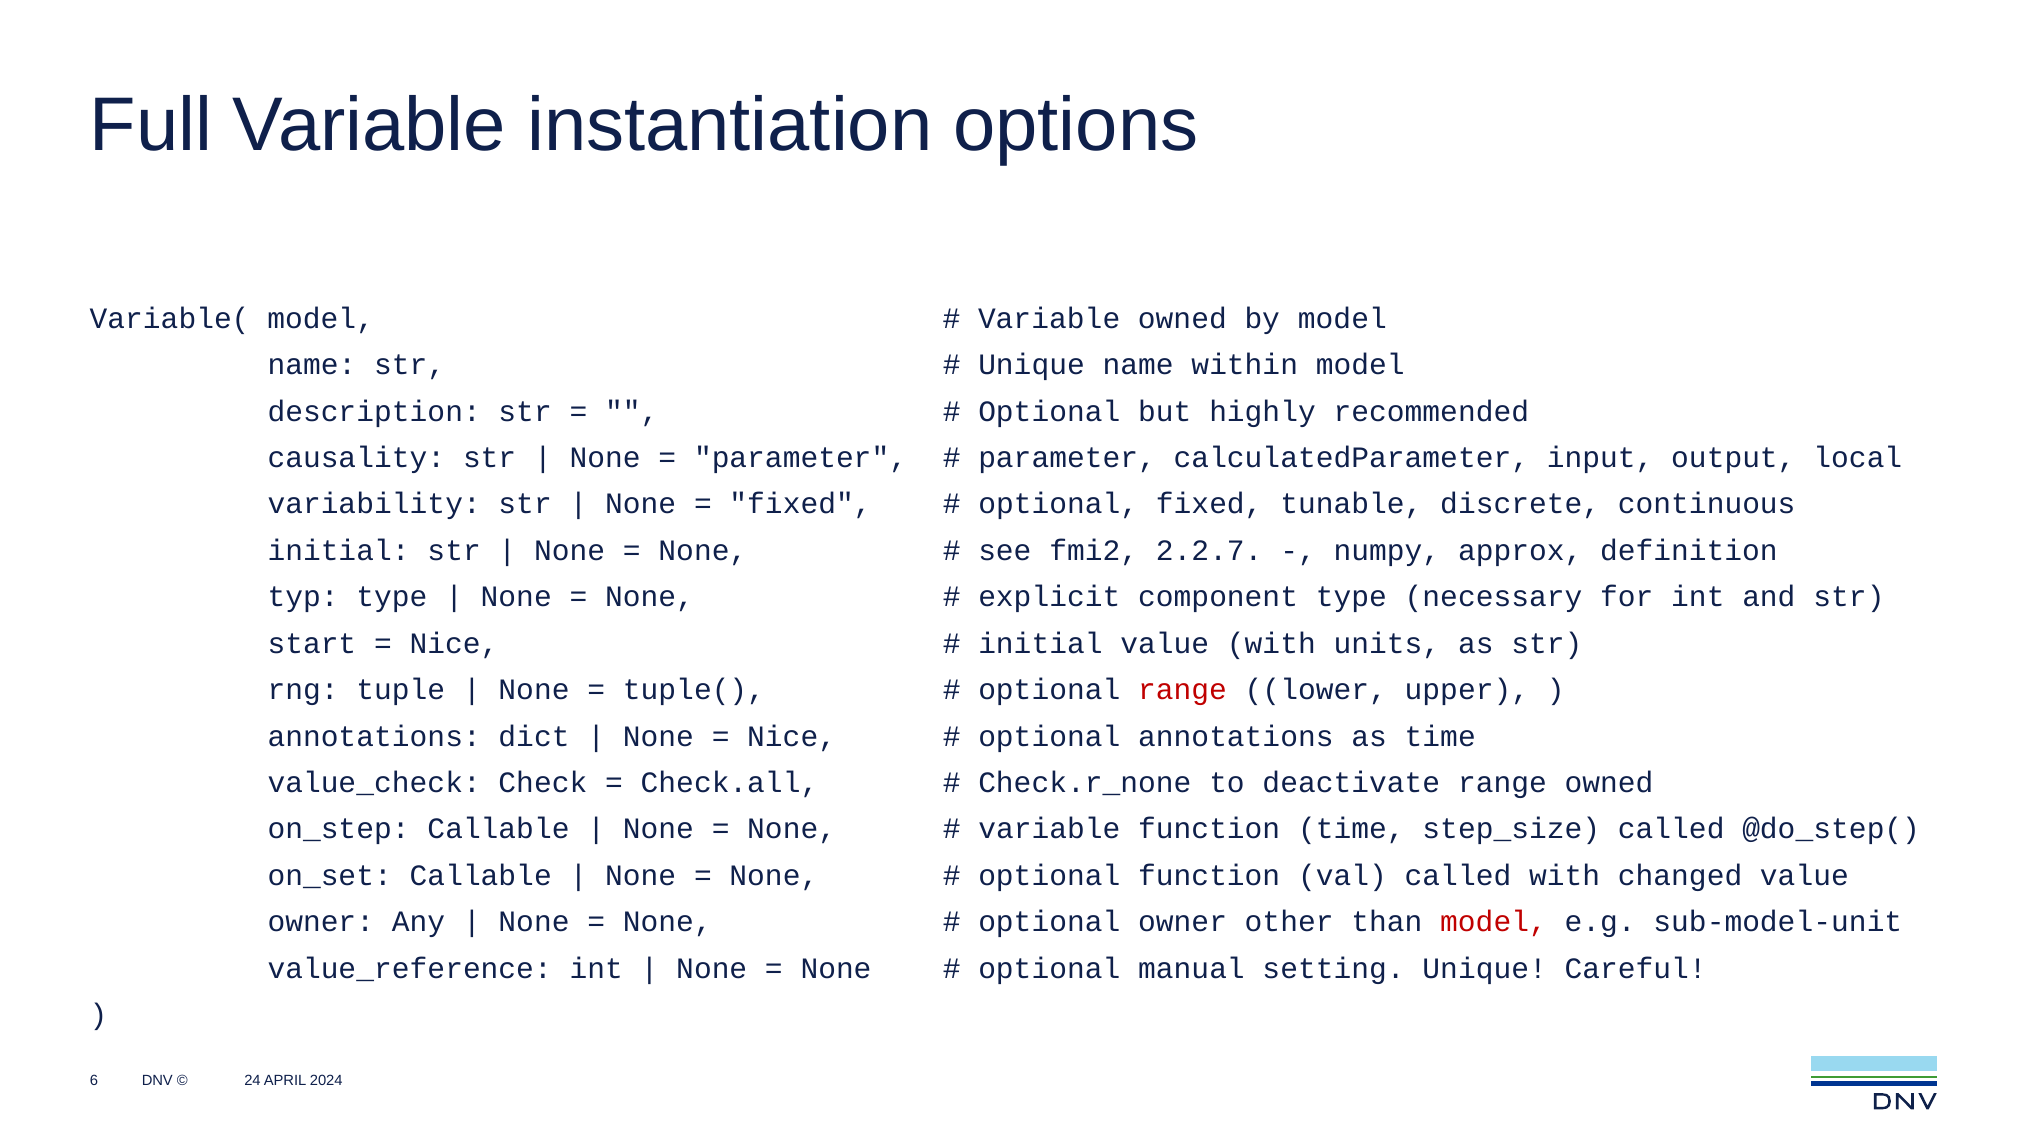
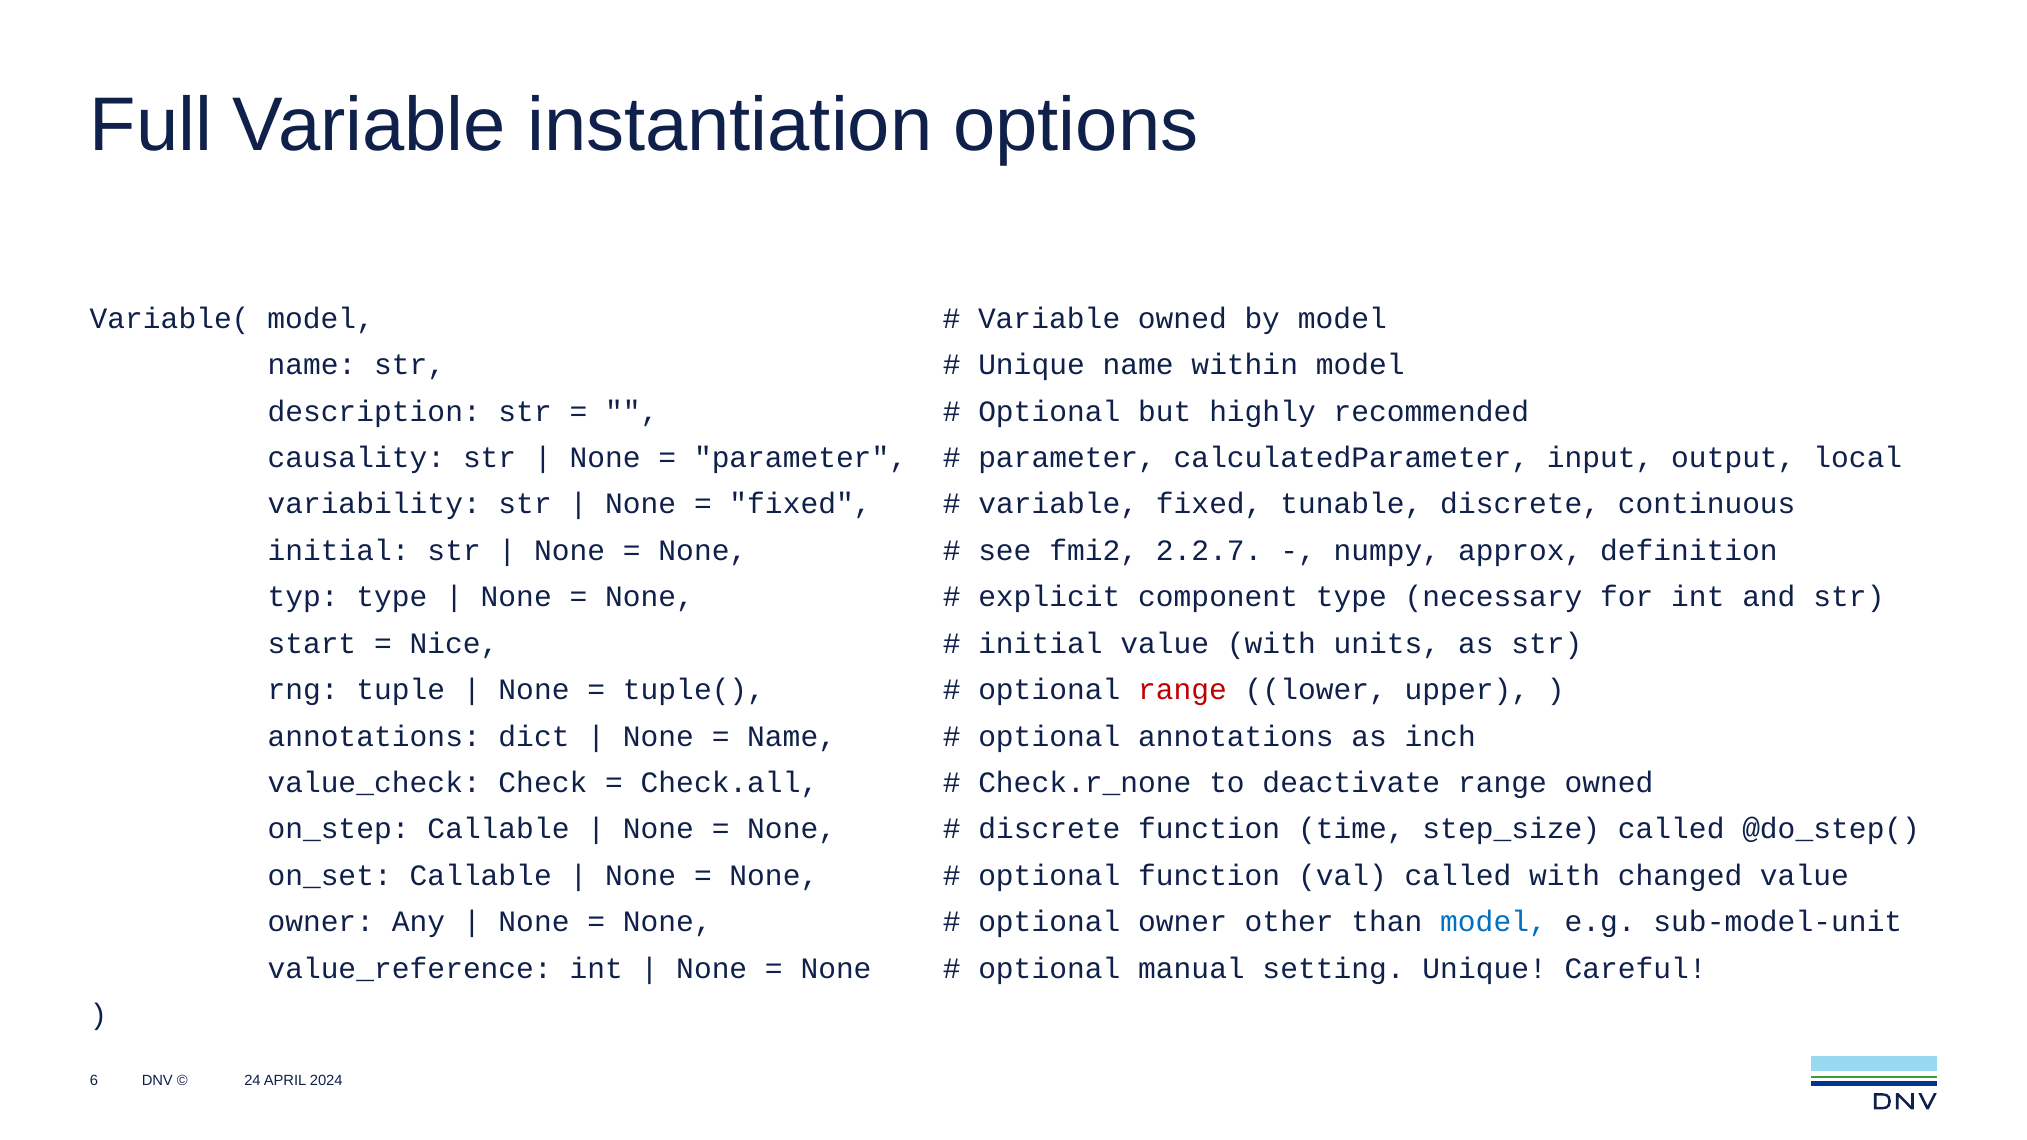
optional: optional -> variable (1058, 504)
Nice: Nice -> Name (792, 736)
as time: time -> inch (1440, 736)
variable: variable -> discrete (1049, 829)
model colour: red -> blue (1493, 922)
